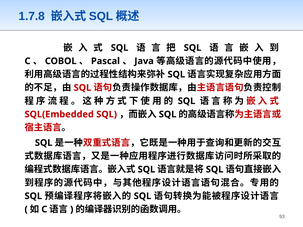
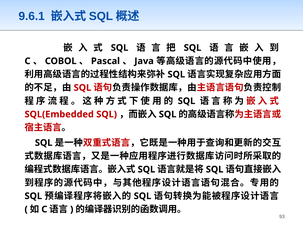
1.7.8: 1.7.8 -> 9.6.1 (32, 16)
